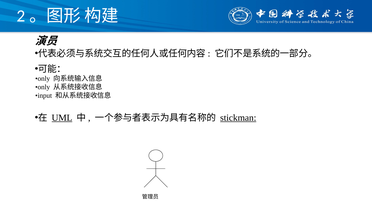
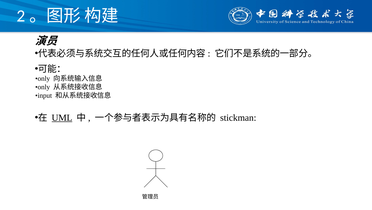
stickman underline: present -> none (238, 117)
